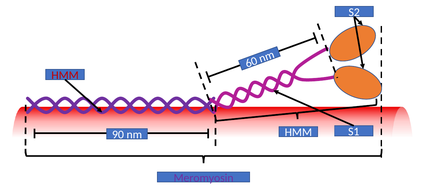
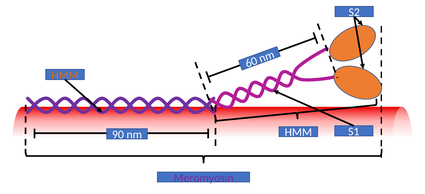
HMM colour: red -> orange (65, 75)
